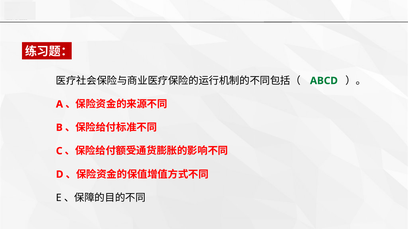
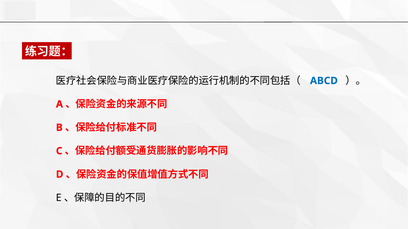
ABCD colour: green -> blue (324, 81)
